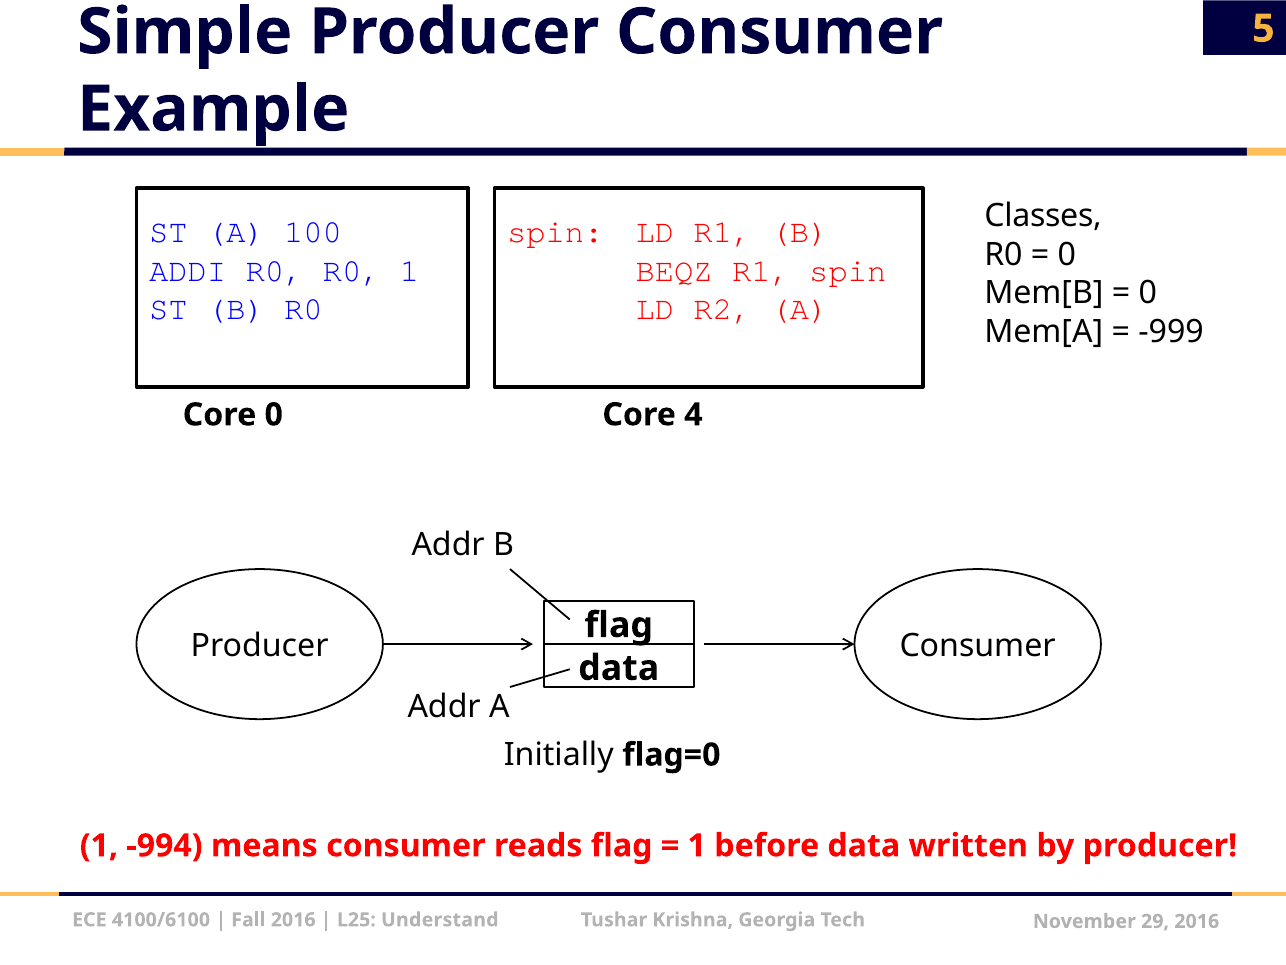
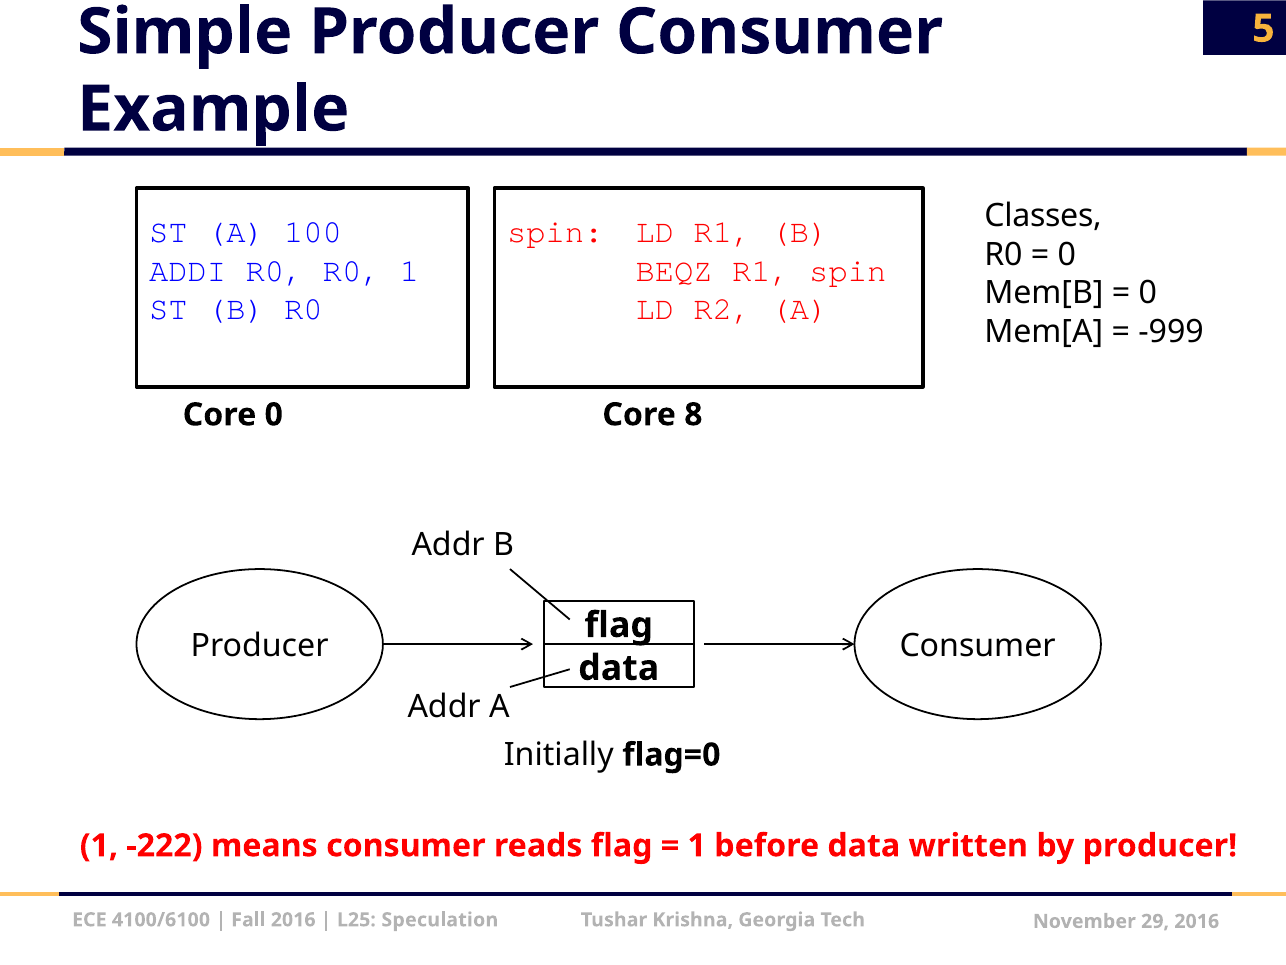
4: 4 -> 8 (693, 414)
-994: -994 -> -222 (165, 845)
Understand: Understand -> Speculation (440, 919)
